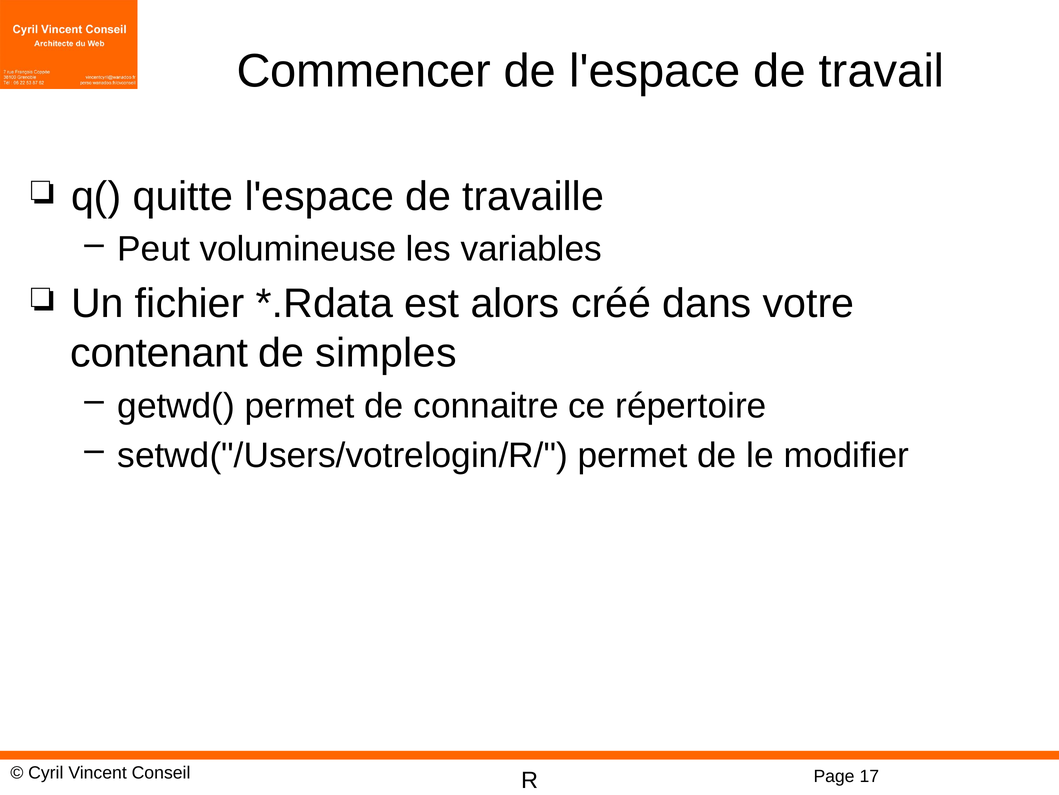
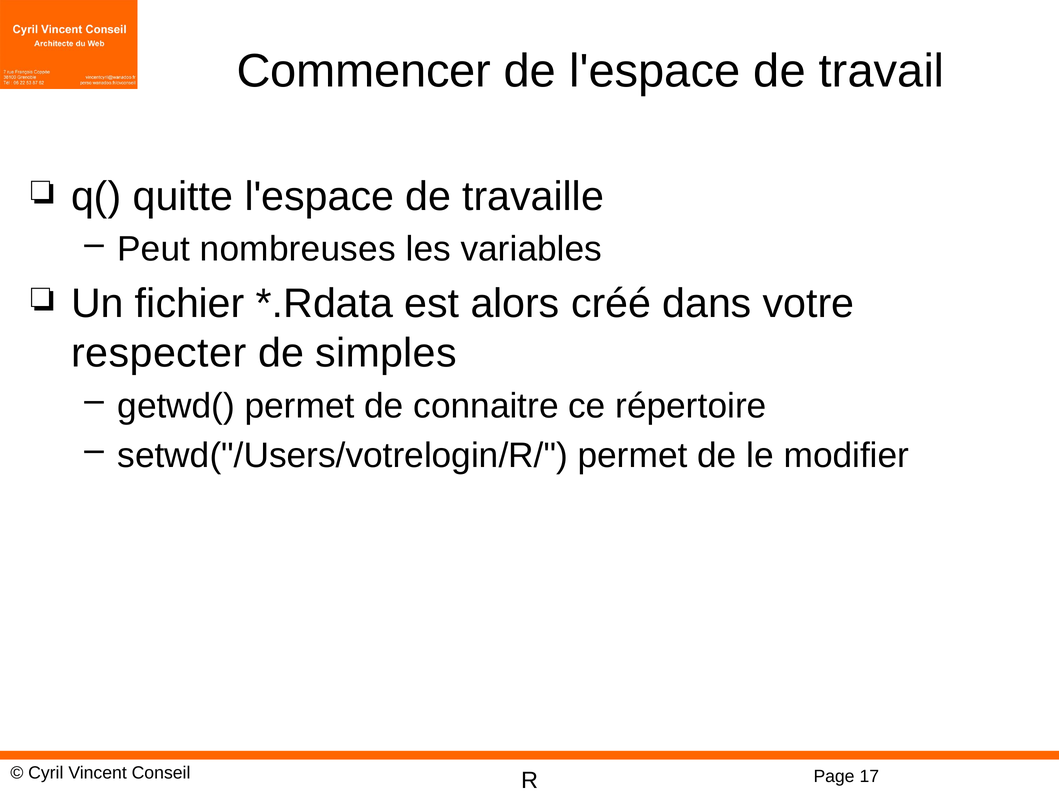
volumineuse: volumineuse -> nombreuses (298, 249)
contenant: contenant -> respecter (159, 353)
